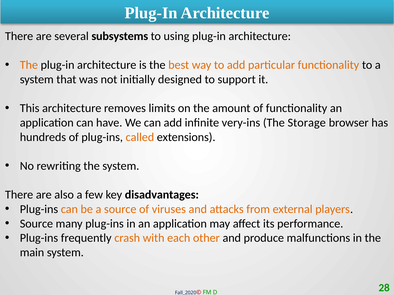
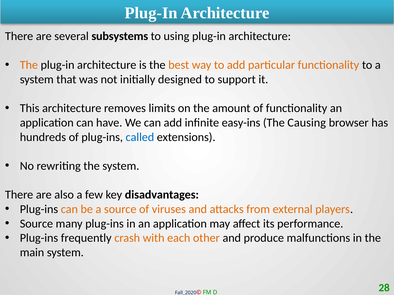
very-ins: very-ins -> easy-ins (241, 123)
Storage: Storage -> Causing (307, 123)
called colour: orange -> blue (140, 137)
